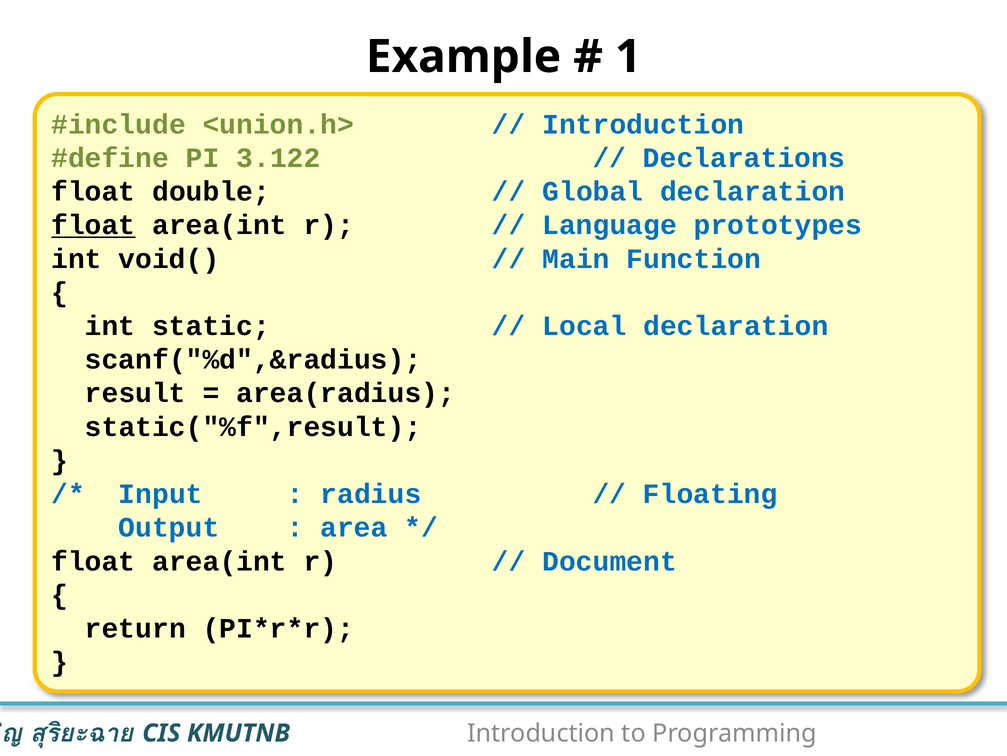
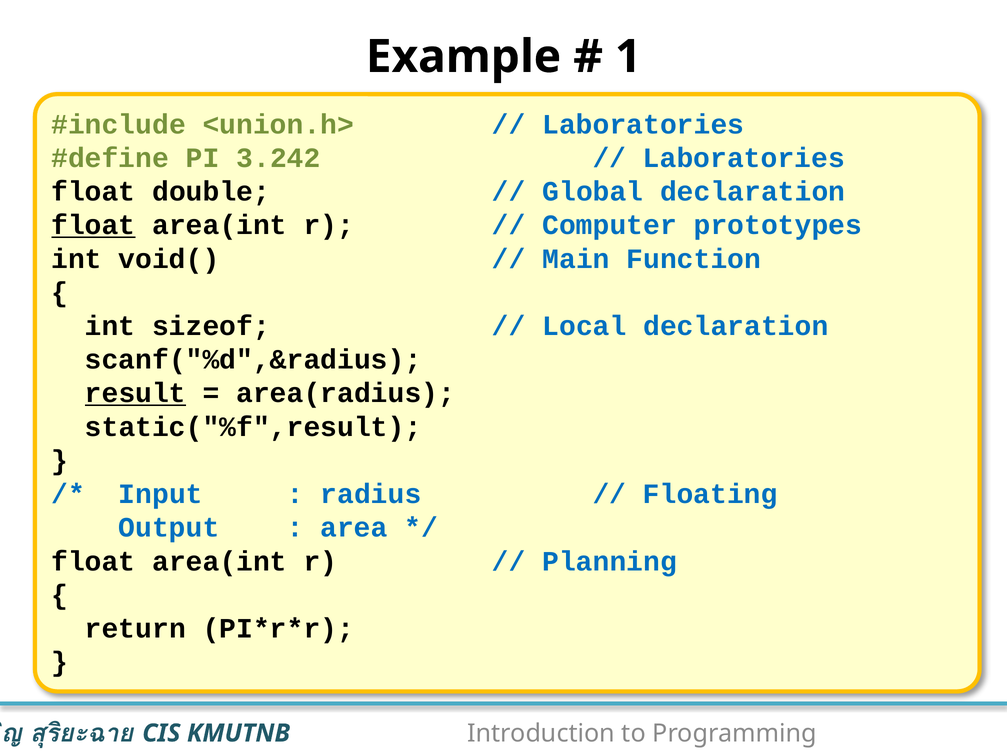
Introduction: Introduction -> Laboratories (643, 124)
3.122: 3.122 -> 3.242 (278, 158)
Declarations: Declarations -> Laboratories (744, 158)
Language: Language -> Computer (610, 225)
static: static -> sizeof (211, 326)
result underline: none -> present (135, 393)
Document: Document -> Planning (610, 561)
